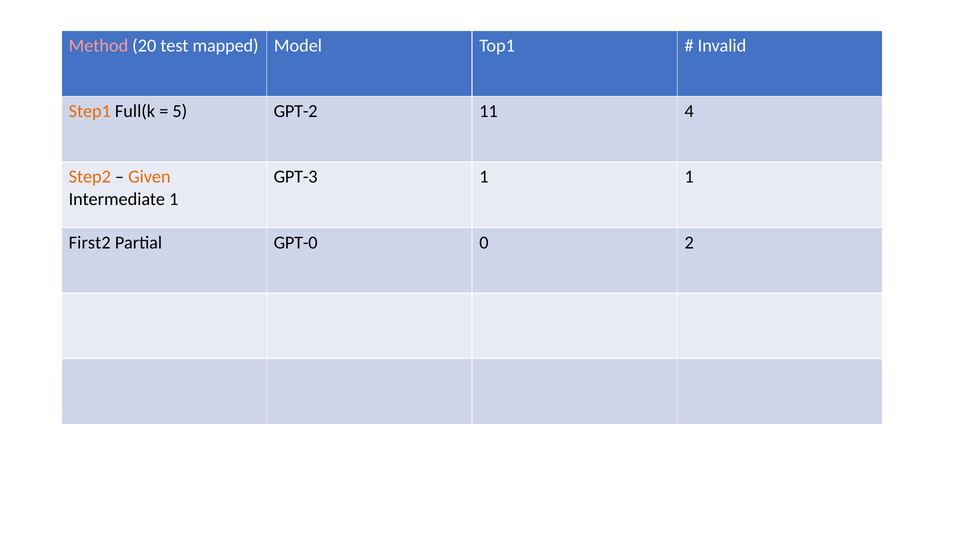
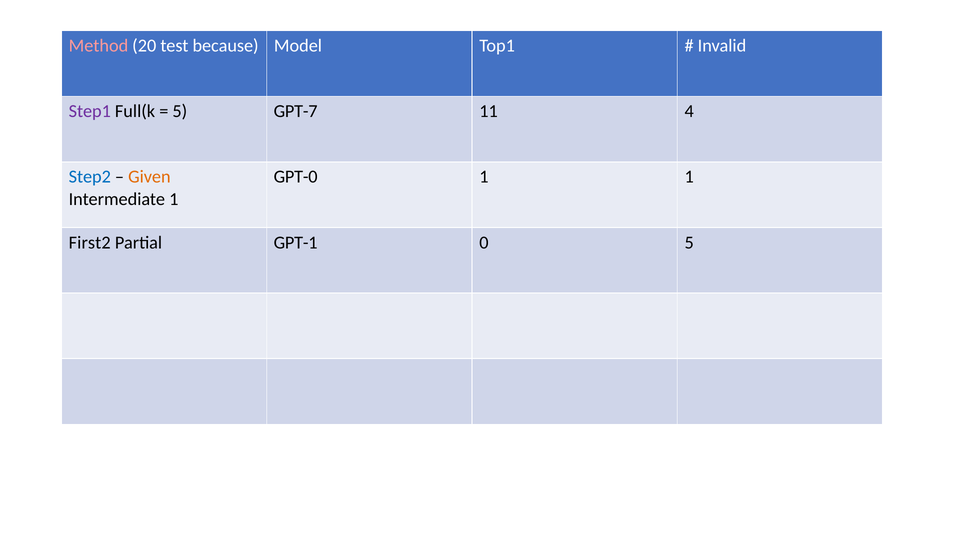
mapped: mapped -> because (226, 46)
Step1 colour: orange -> purple (90, 111)
GPT-2: GPT-2 -> GPT-7 (296, 111)
Step2 colour: orange -> blue (90, 177)
GPT-3: GPT-3 -> GPT-0 (296, 177)
GPT-0: GPT-0 -> GPT-1 (296, 242)
0 2: 2 -> 5 (689, 242)
